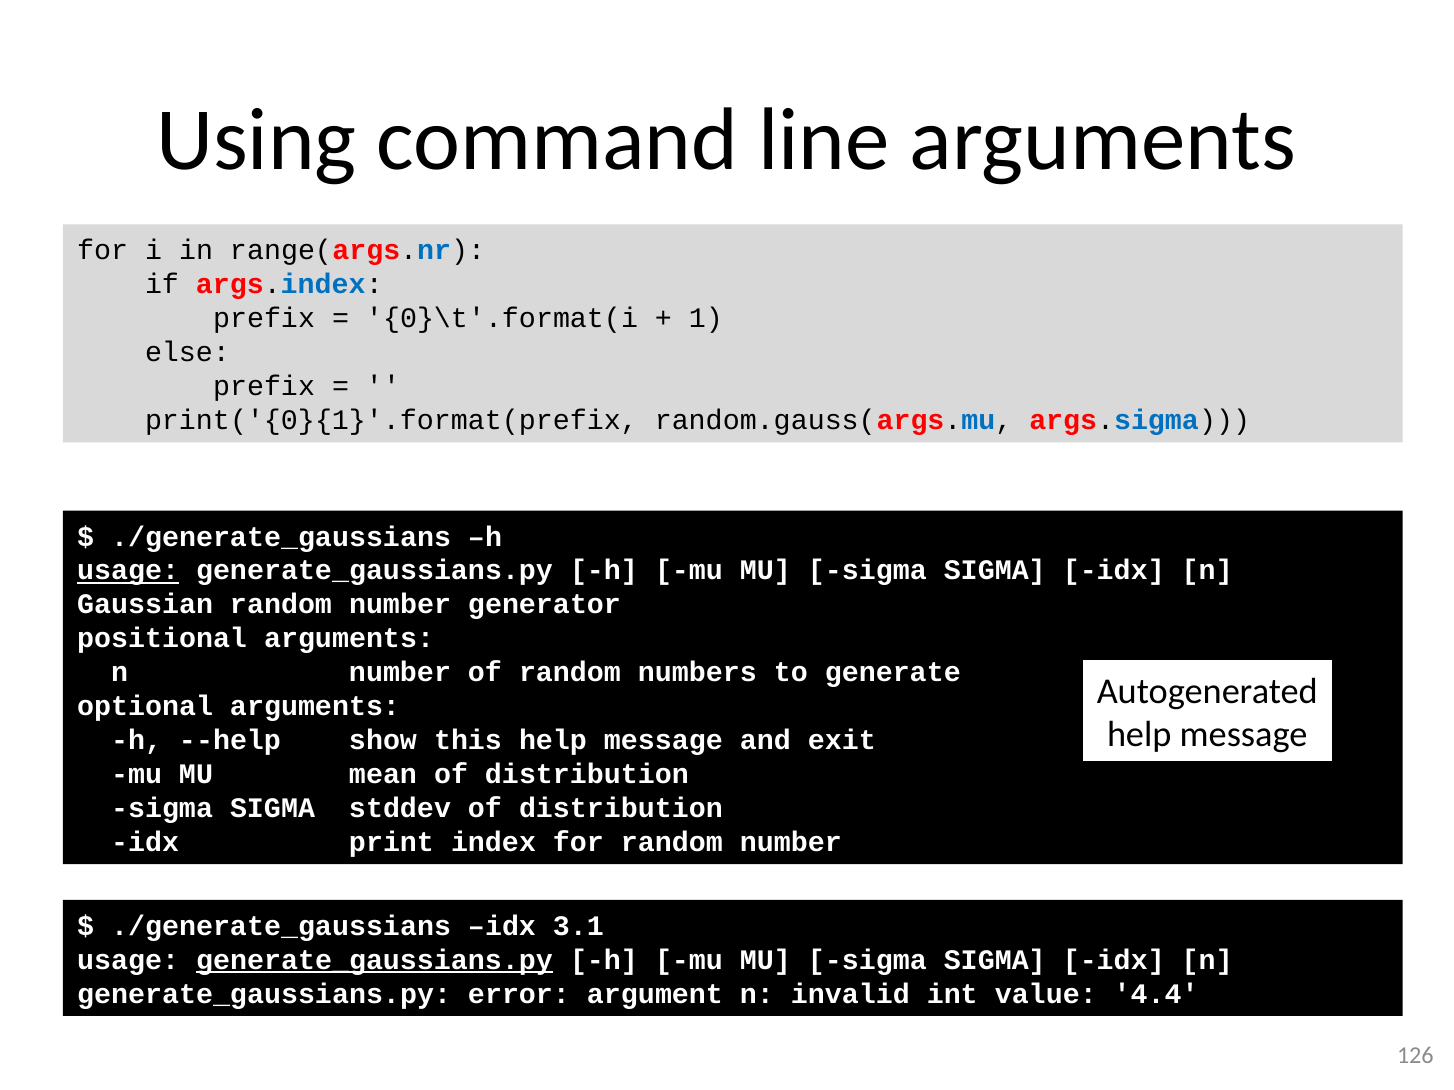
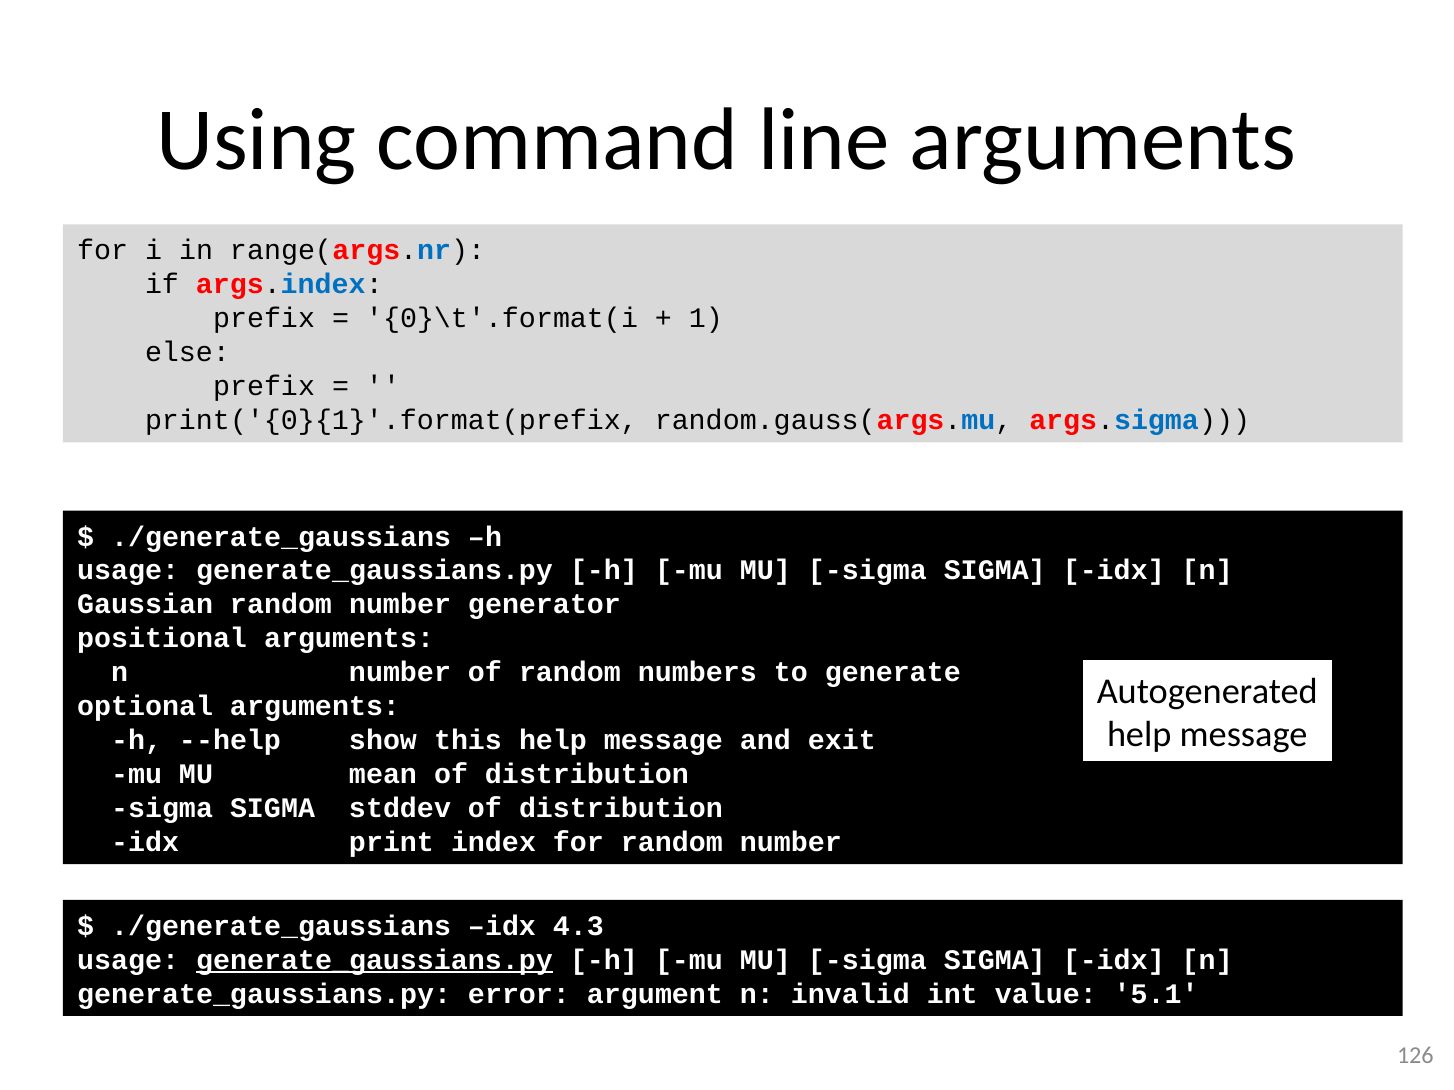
usage underline: present -> none (128, 571)
3.1: 3.1 -> 4.3 (578, 926)
4.4: 4.4 -> 5.1 (1156, 994)
